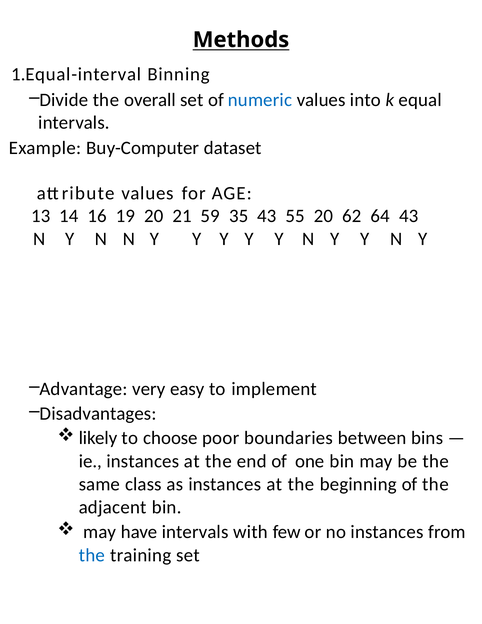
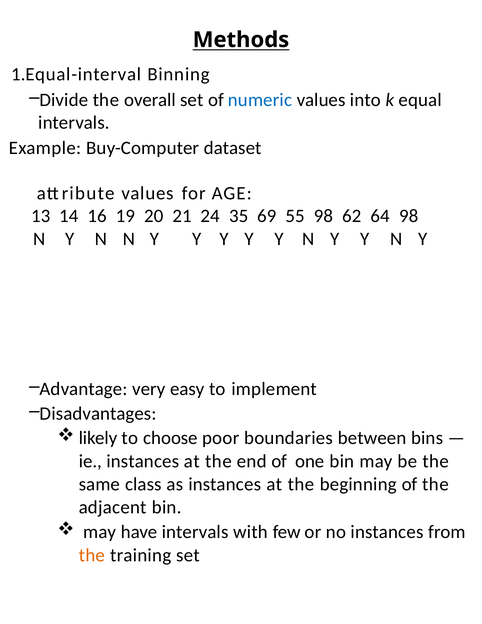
59: 59 -> 24 (210, 216)
35 43: 43 -> 69 (267, 216)
55 20: 20 -> 98 (323, 216)
64 43: 43 -> 98 (409, 216)
the colour: blue -> orange (92, 555)
